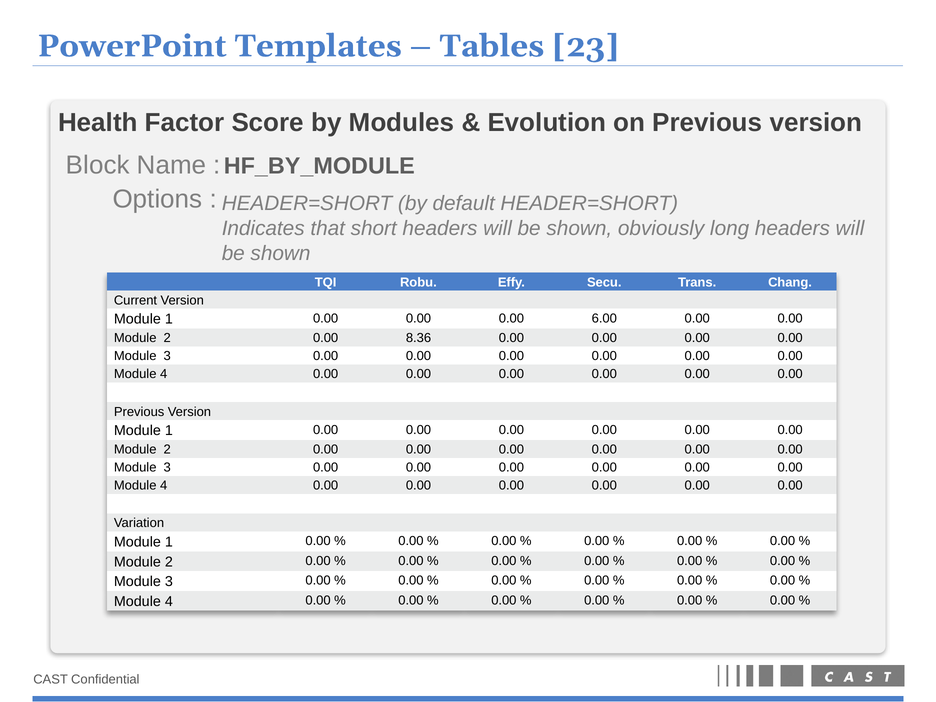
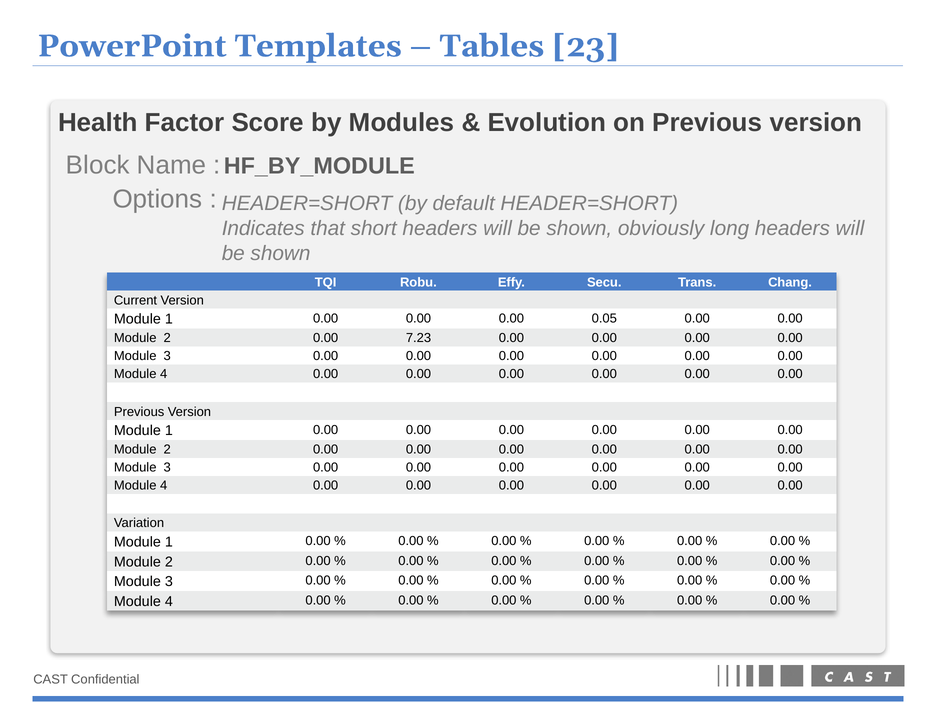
6.00: 6.00 -> 0.05 (604, 318)
8.36: 8.36 -> 7.23 (419, 338)
